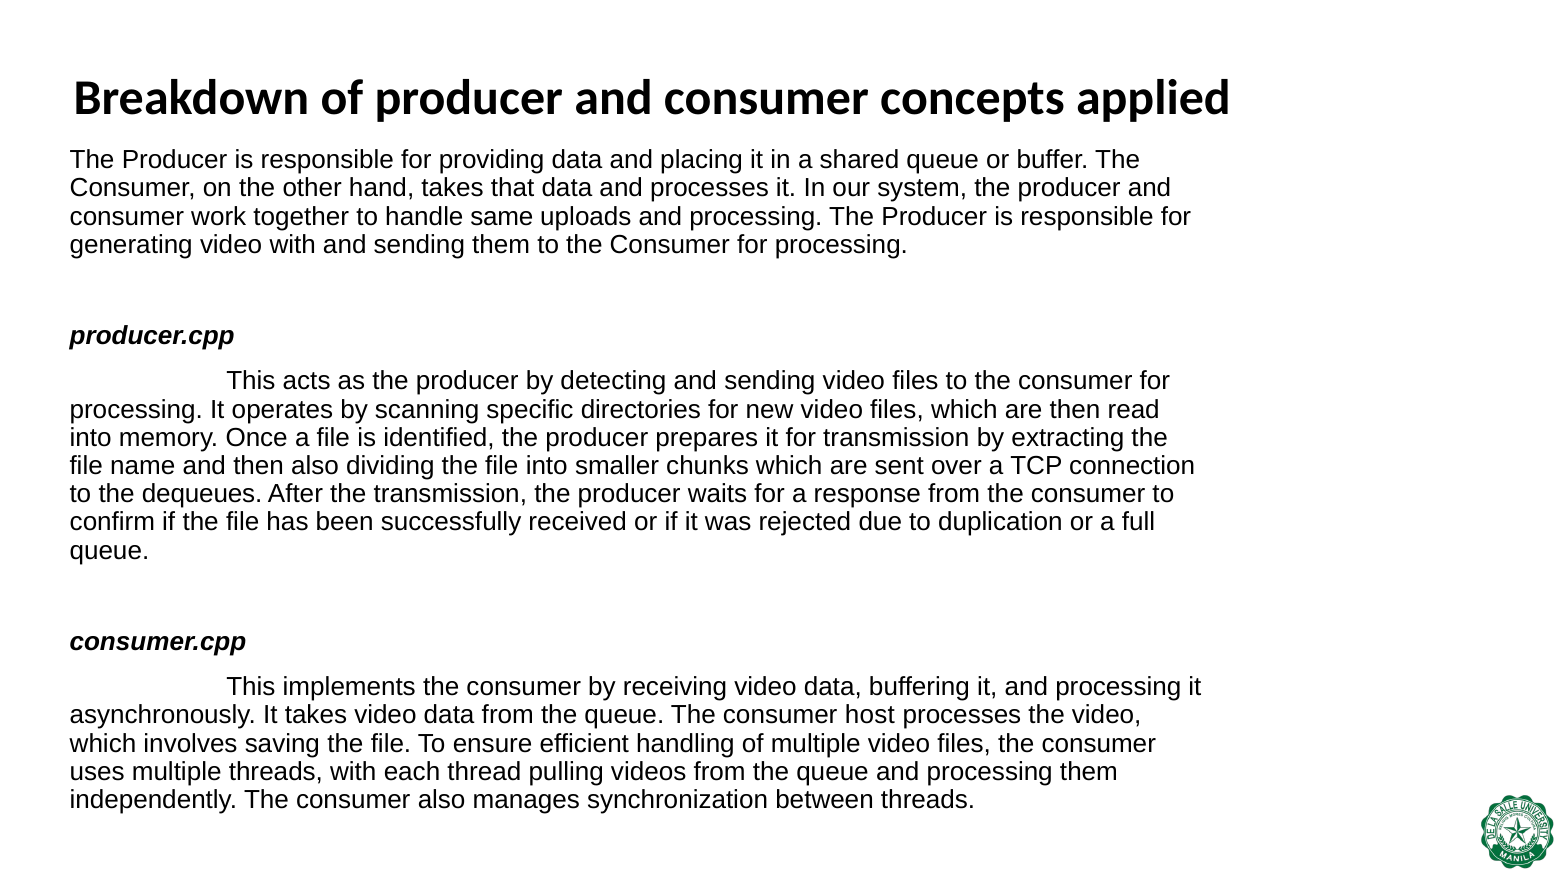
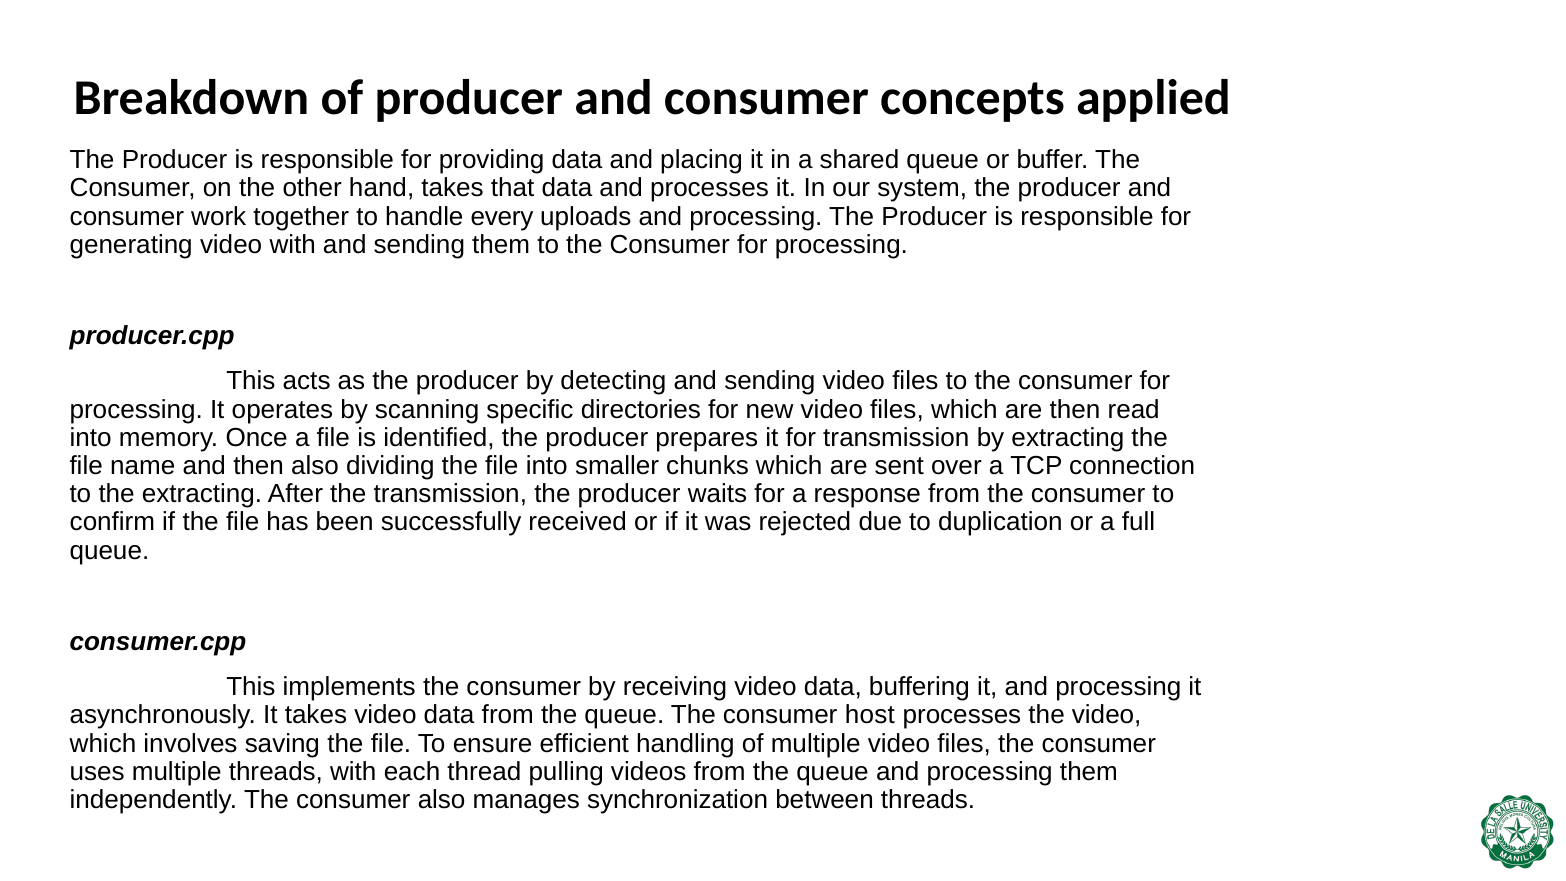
same: same -> every (502, 216)
the dequeues: dequeues -> extracting (202, 494)
